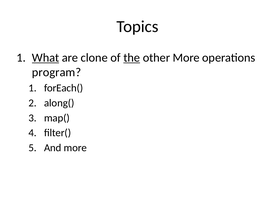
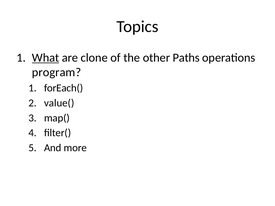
the underline: present -> none (132, 58)
other More: More -> Paths (186, 58)
along(: along( -> value( (59, 103)
